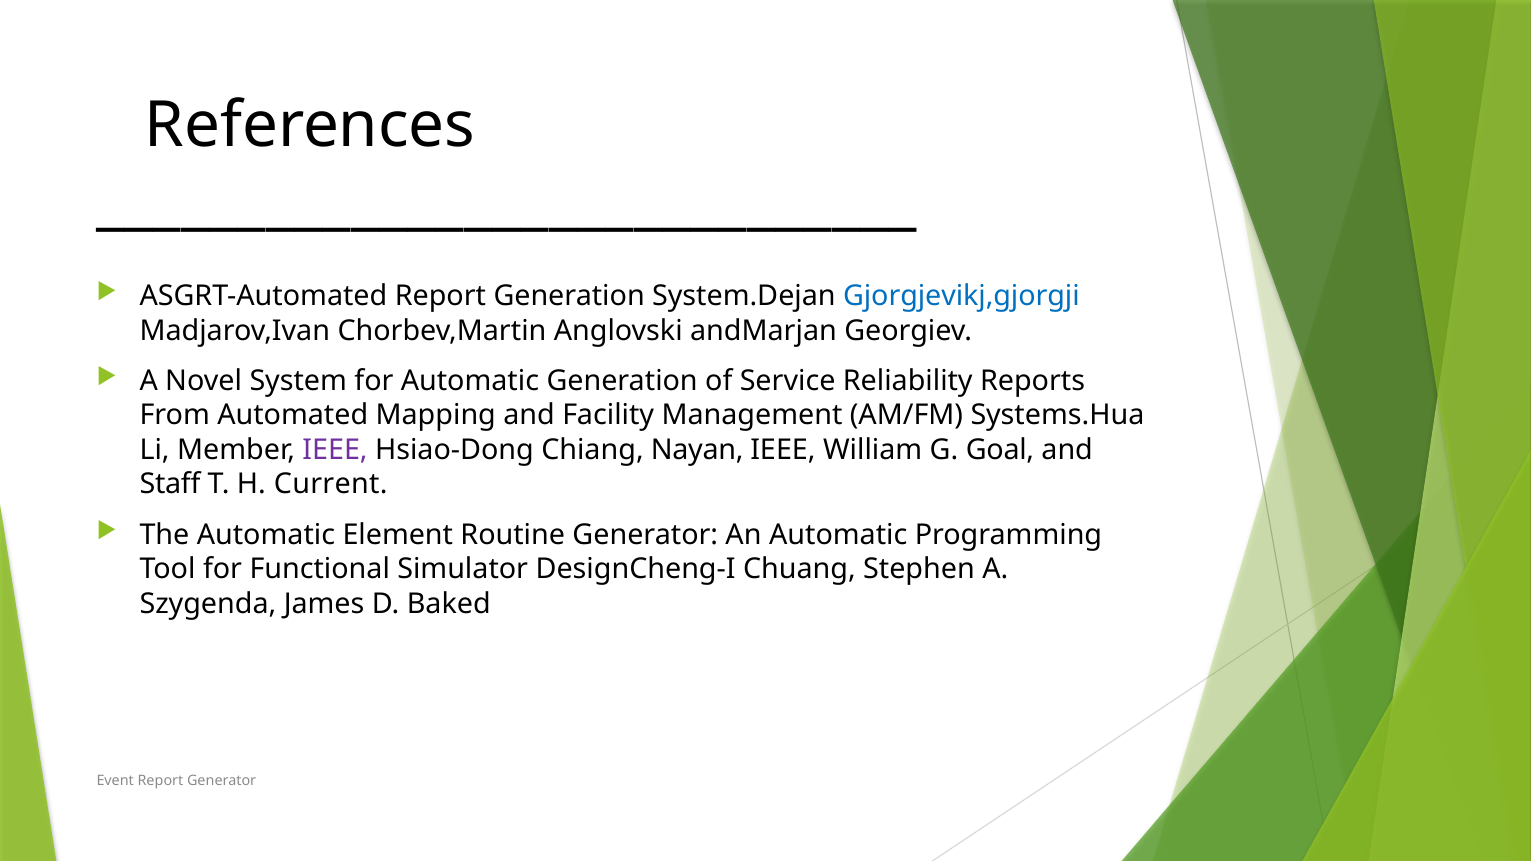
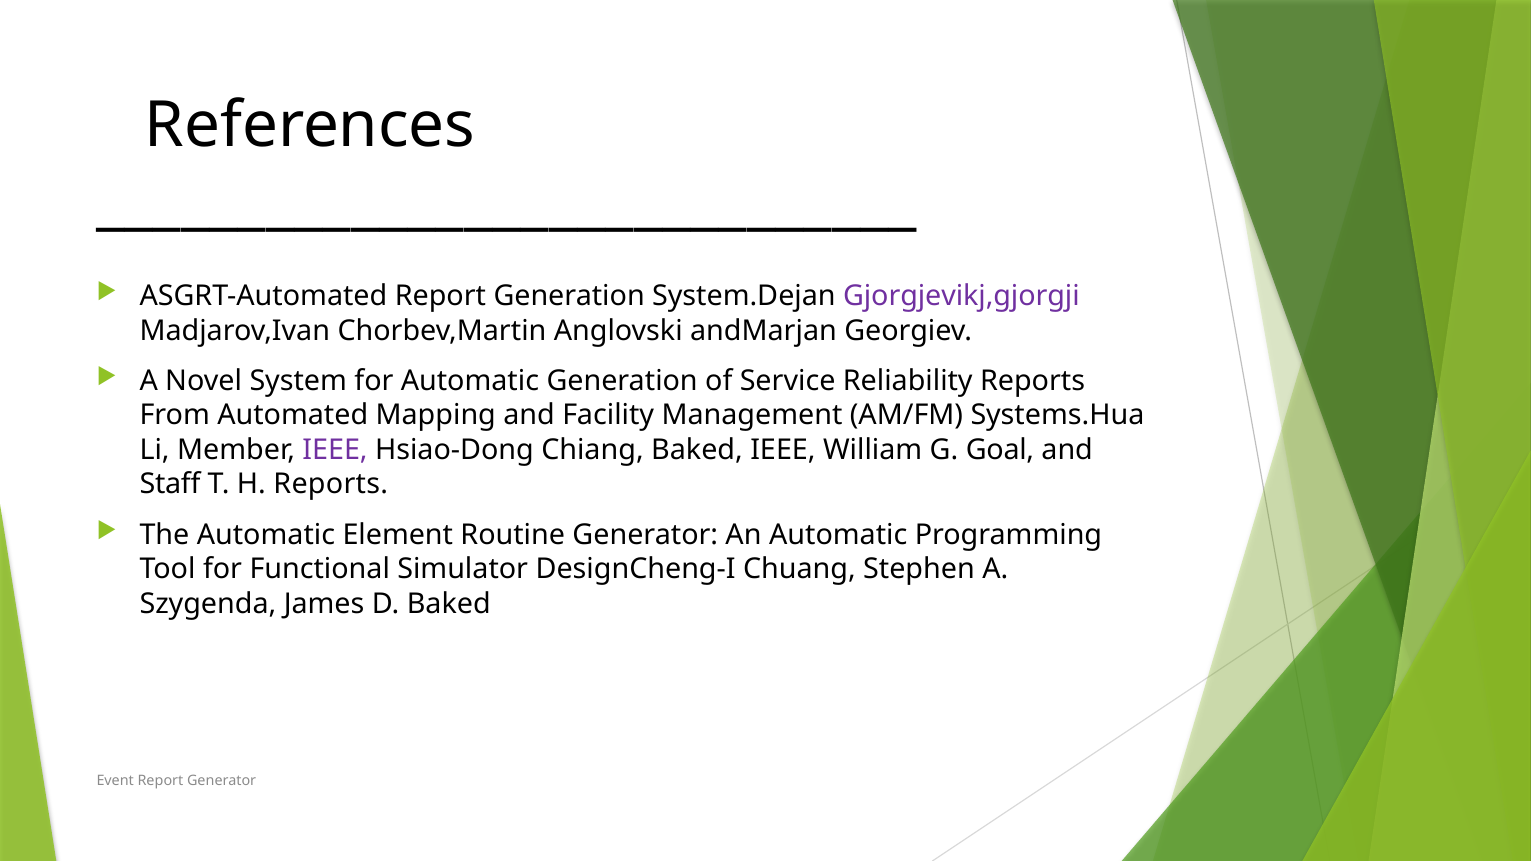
Gjorgjevikj,gjorgji colour: blue -> purple (961, 296)
Chiang Nayan: Nayan -> Baked (697, 450)
H Current: Current -> Reports (331, 484)
